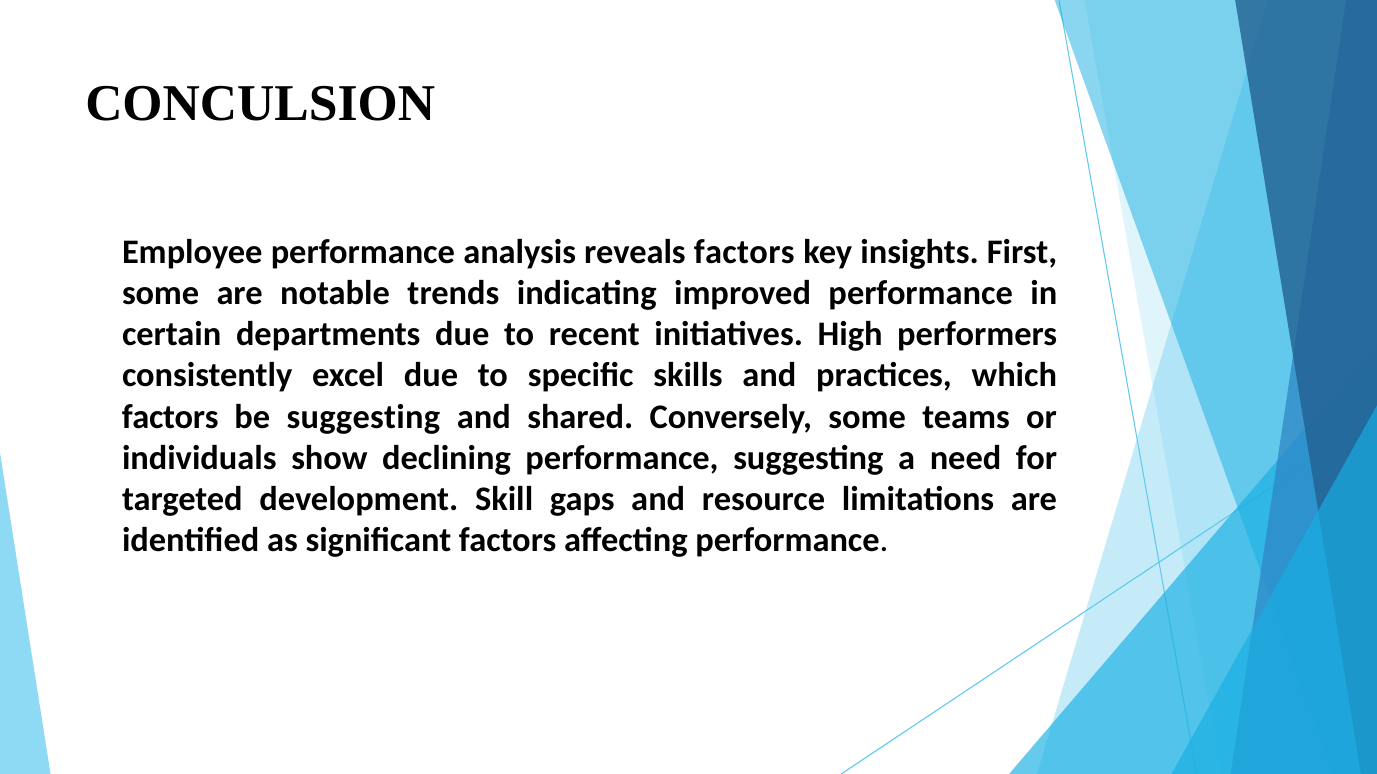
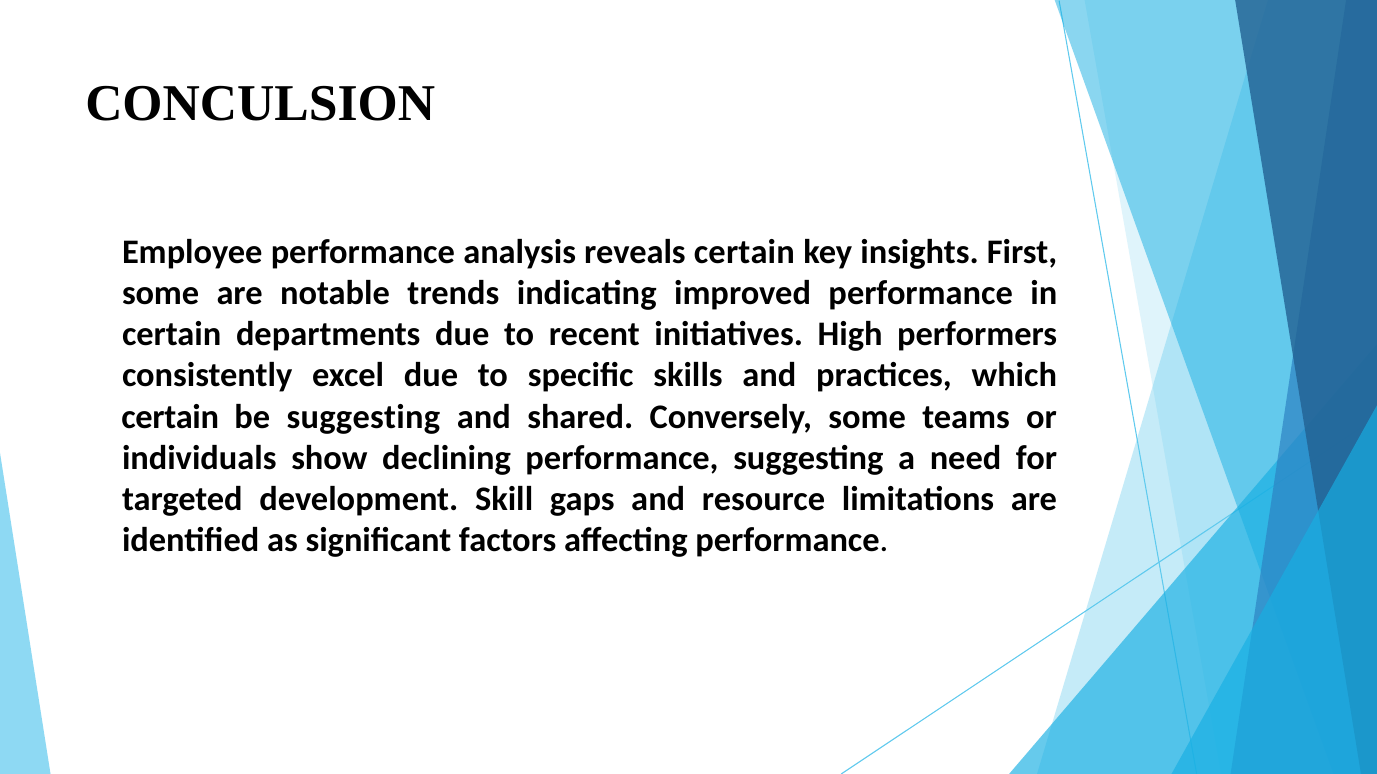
reveals factors: factors -> certain (744, 252)
factors: factors -> certain (170, 417)
